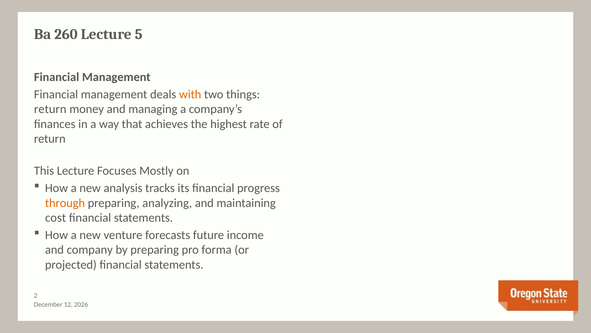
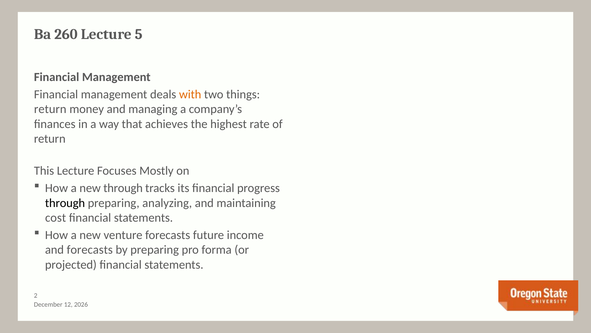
new analysis: analysis -> through (123, 188)
through colour: orange -> black (65, 203)
and company: company -> forecasts (90, 249)
